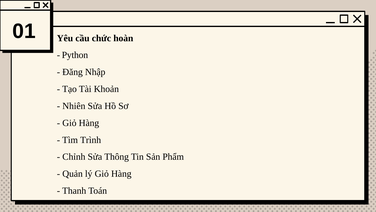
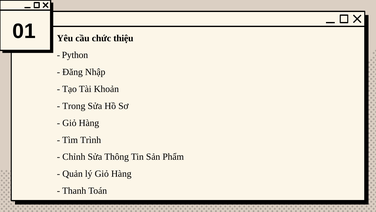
hoàn: hoàn -> thiệu (123, 38)
Nhiên: Nhiên -> Trong (74, 106)
